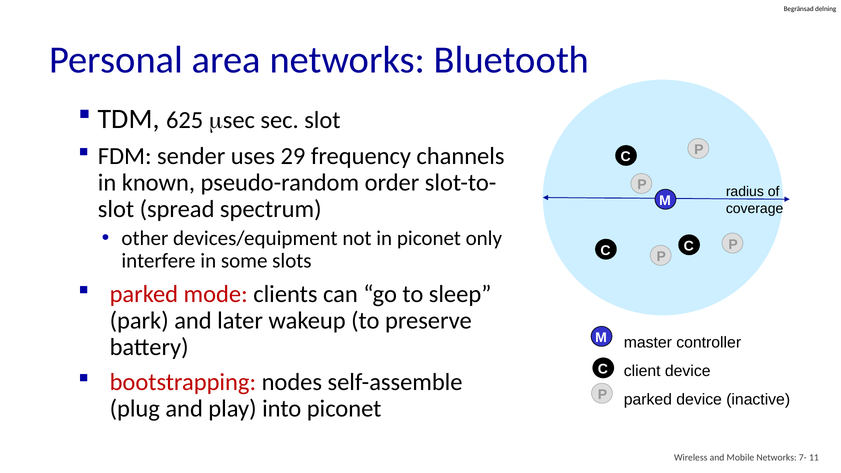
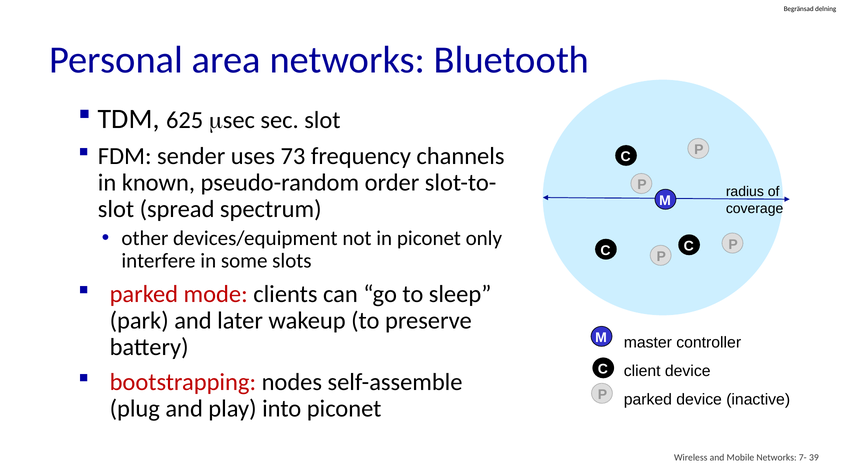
29: 29 -> 73 (293, 156)
11: 11 -> 39 (814, 458)
